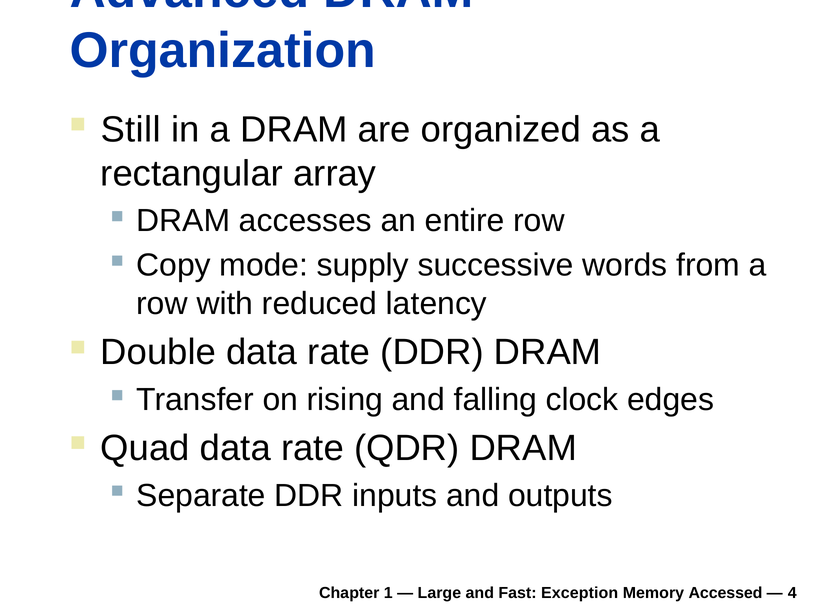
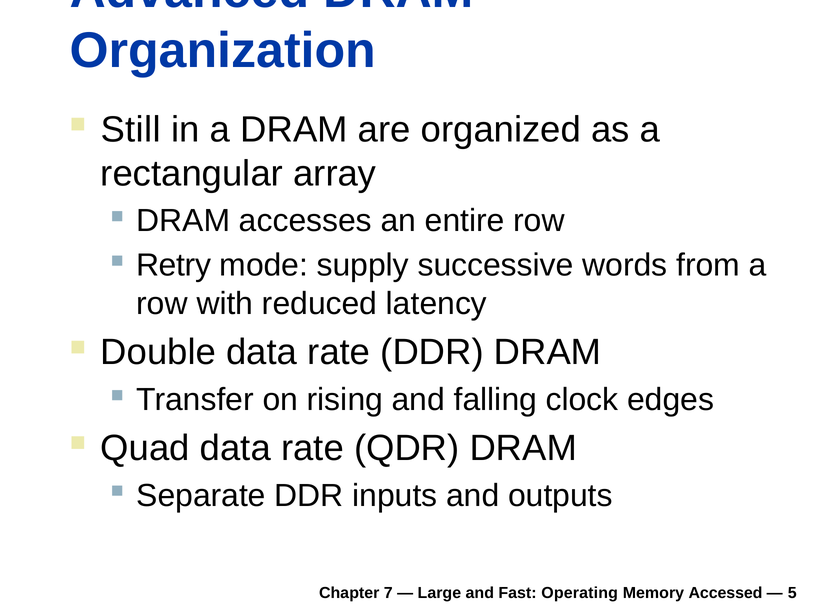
Copy: Copy -> Retry (174, 265)
1: 1 -> 7 (388, 593)
Exception: Exception -> Operating (580, 593)
4: 4 -> 5 (792, 593)
